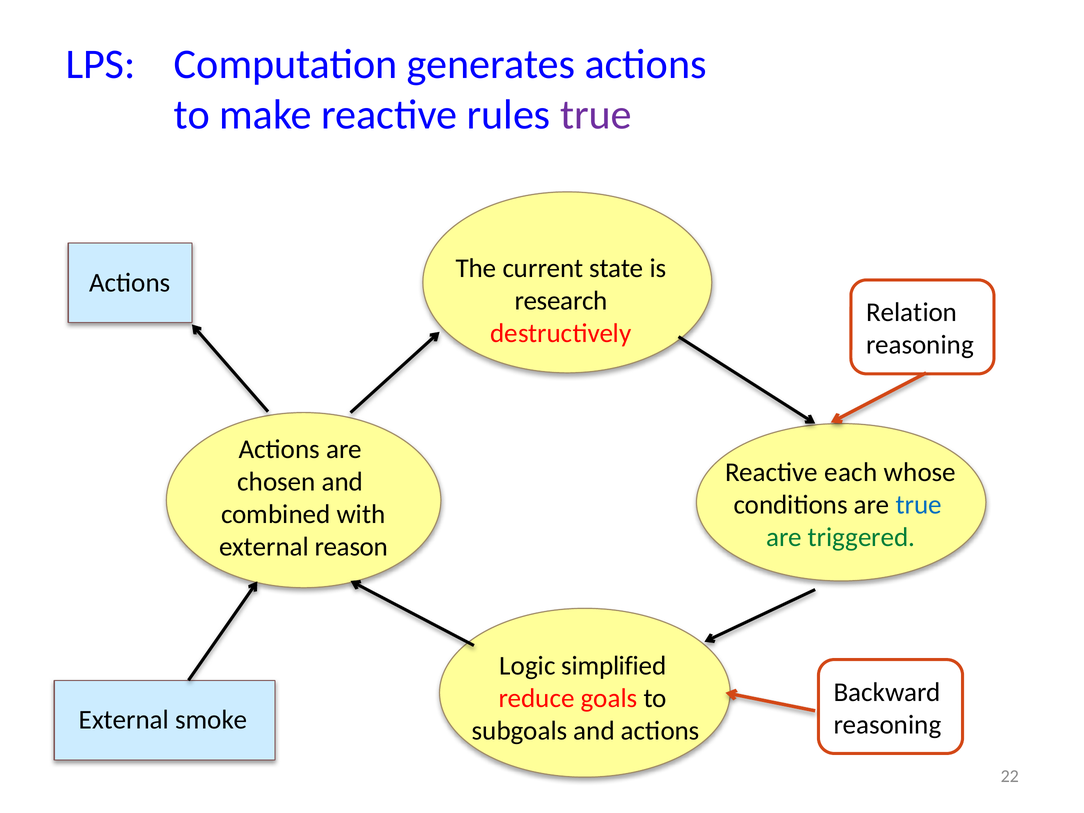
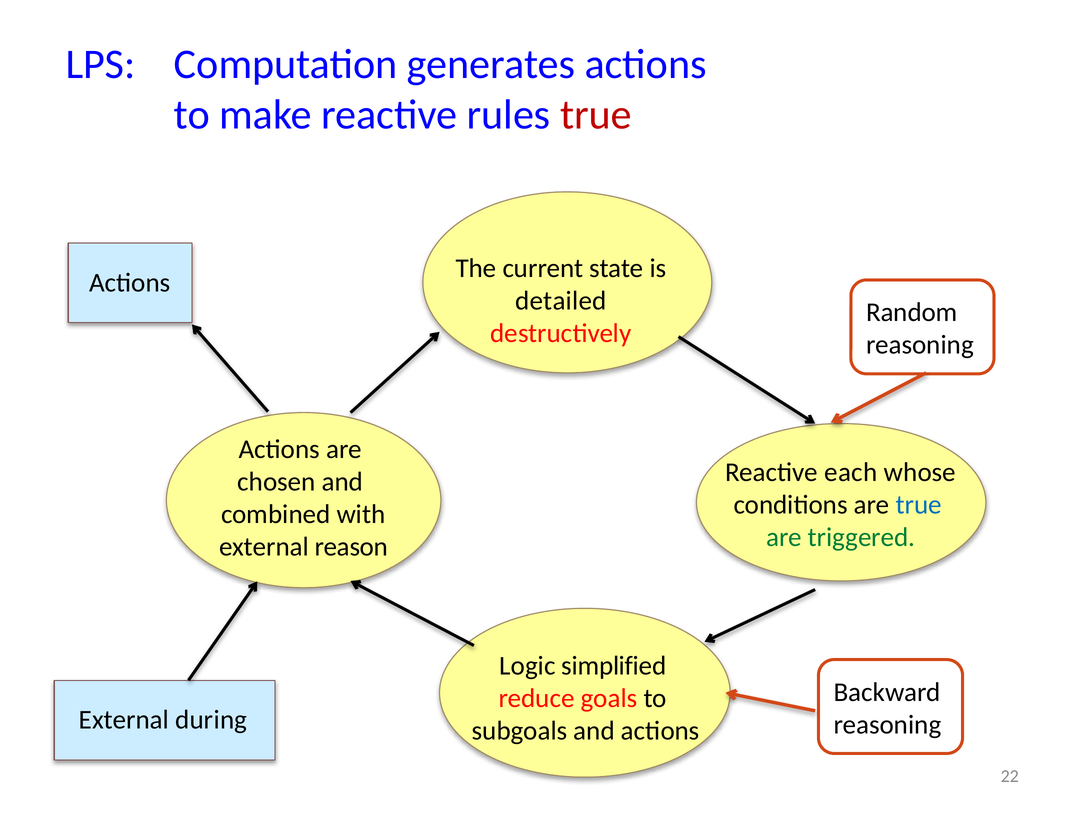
true colour: purple -> red (596, 115)
research: research -> detailed (561, 301)
Relation: Relation -> Random (912, 313)
smoke: smoke -> during (211, 720)
